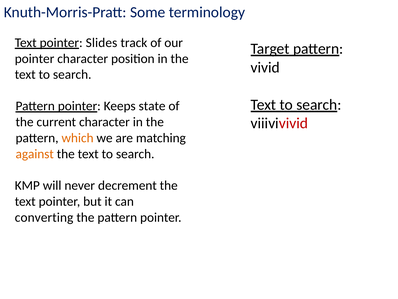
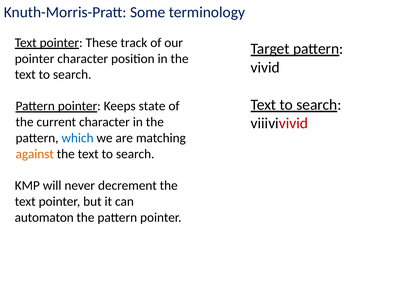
Slides: Slides -> These (102, 43)
which colour: orange -> blue (78, 138)
converting: converting -> automaton (44, 217)
